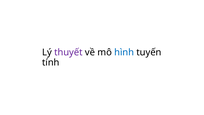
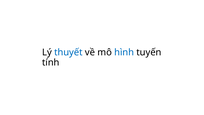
thuyết colour: purple -> blue (68, 52)
